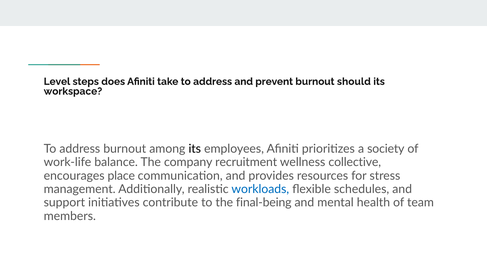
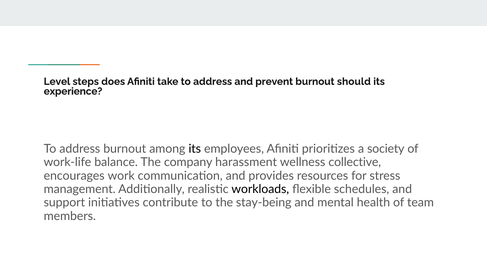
workspace: workspace -> experience (73, 91)
recruitment: recruitment -> harassment (246, 162)
place: place -> work (121, 176)
workloads colour: blue -> black (260, 189)
final-being: final-being -> stay-being (264, 203)
